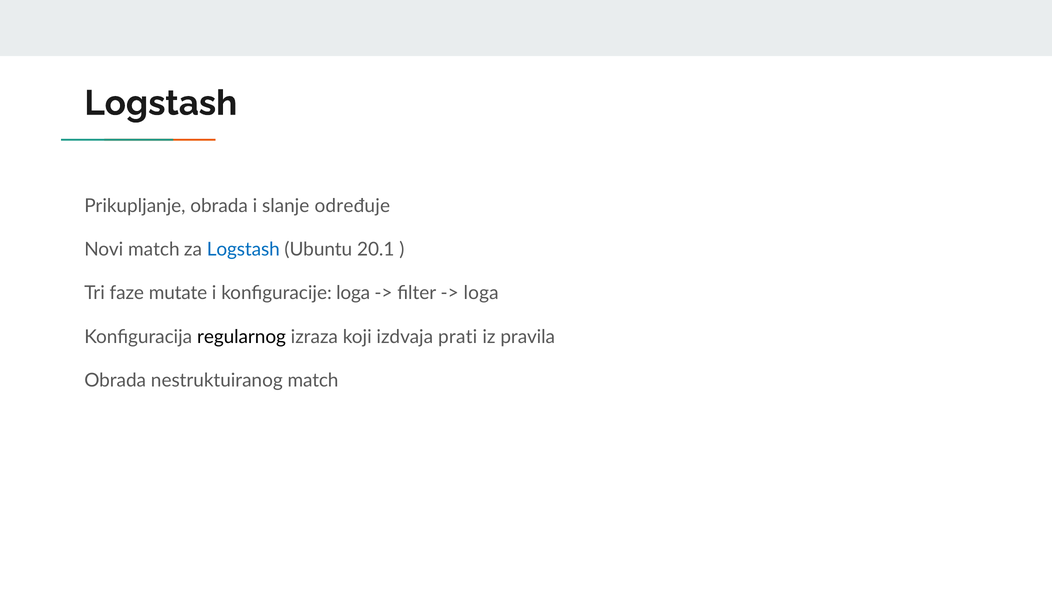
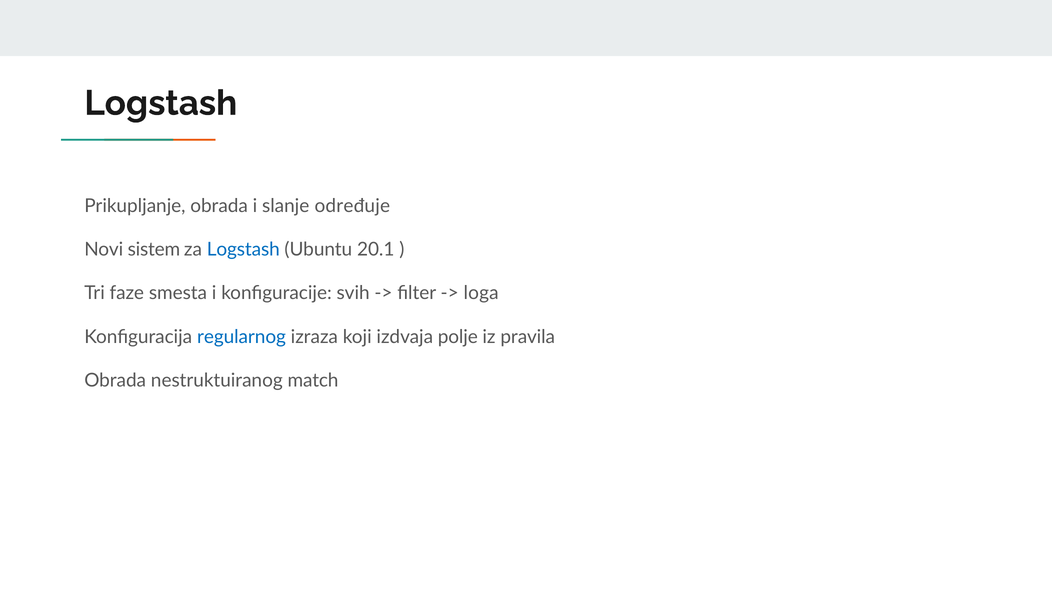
Novi match: match -> sistem (154, 249)
mutate: mutate -> smesta (178, 293)
konfiguracije loga: loga -> svih (353, 293)
regularnog colour: black -> blue (242, 337)
prati: prati -> polje (458, 337)
